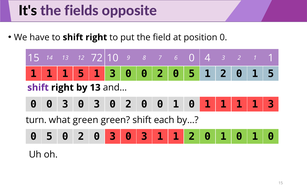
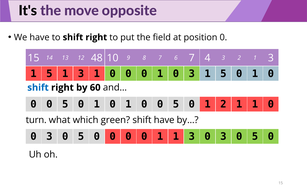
fields: fields -> move (82, 11)
72: 72 -> 48 (97, 58)
6 0: 0 -> 7 (192, 58)
2 1 1: 1 -> 3 (271, 58)
1: 1 -> 5 (49, 74)
5: 5 -> 3 (81, 74)
3: 3 -> 0 (113, 74)
2: 2 -> 1 (160, 74)
5: 5 -> 3 (192, 74)
2: 2 -> 5 (223, 74)
5: 5 -> 0 (271, 74)
shift colour: purple -> blue (38, 88)
by 13: 13 -> 60 (95, 88)
3: 3 -> 5 (65, 104)
3: 3 -> 1 (97, 104)
2: 2 -> 1 (128, 104)
1: 1 -> 5 (176, 104)
0 1 1: 1 -> 2 (223, 104)
1 1 3: 3 -> 0 (271, 104)
what green: green -> which (86, 120)
shift each: each -> have (164, 120)
5: 5 -> 3 (49, 137)
2: 2 -> 5 (81, 137)
3: 3 -> 0 (113, 137)
3: 3 -> 0 (144, 137)
1 1 2: 2 -> 3 (192, 137)
1: 1 -> 3 (223, 137)
1: 1 -> 5 (255, 137)
